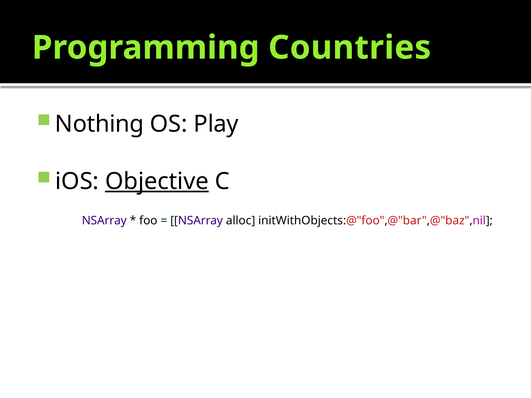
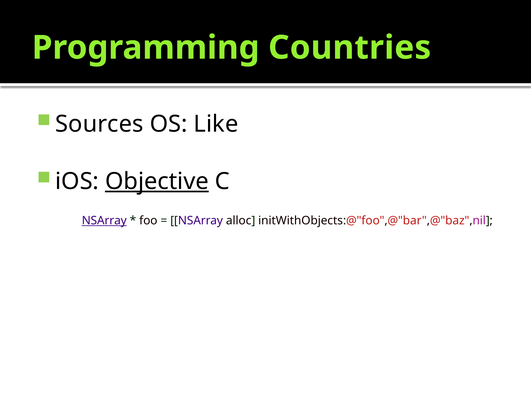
Nothing: Nothing -> Sources (99, 124)
Play: Play -> Like (216, 124)
NSArray underline: none -> present (104, 221)
